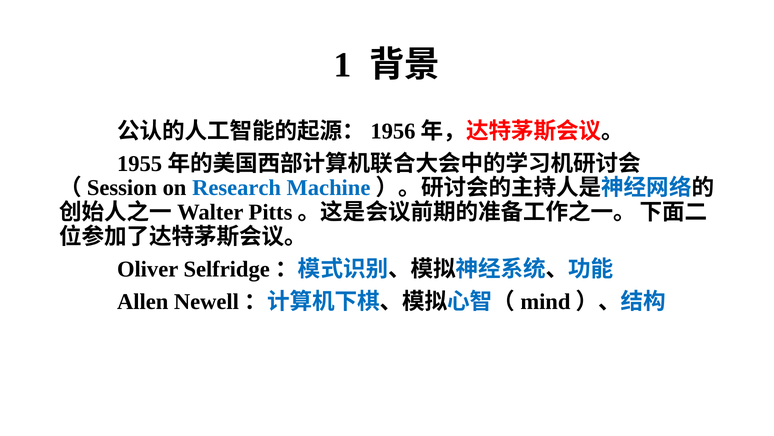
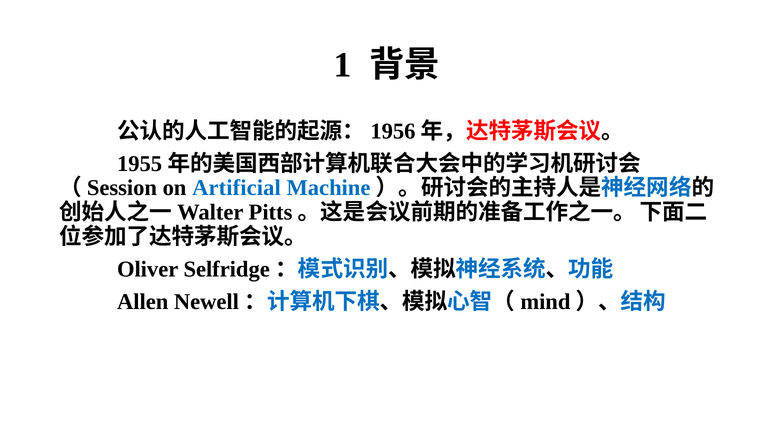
Research: Research -> Artificial (236, 188)
